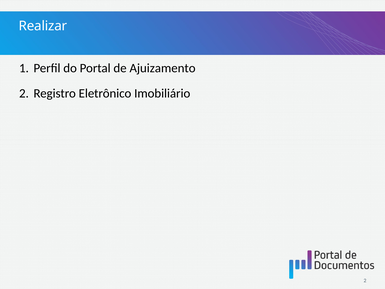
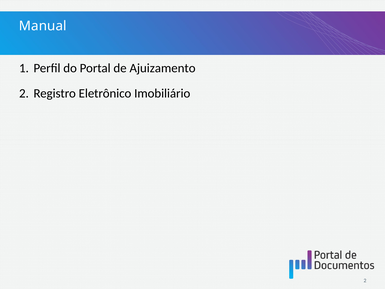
Realizar: Realizar -> Manual (43, 26)
